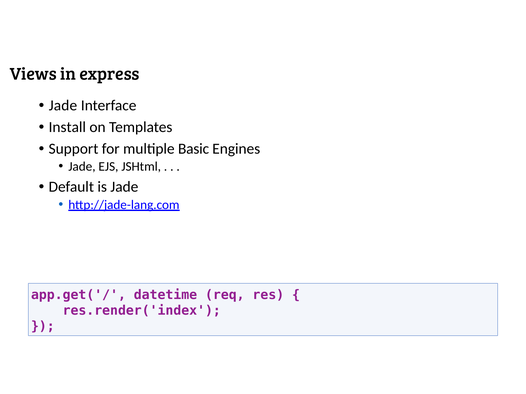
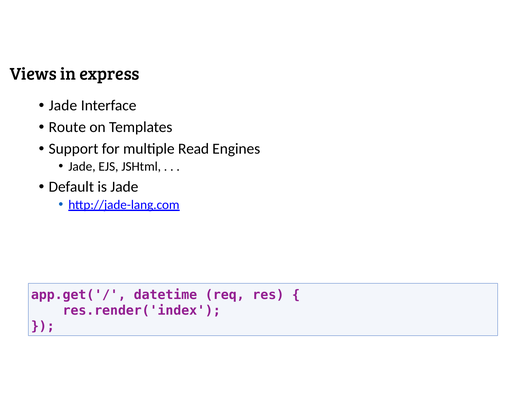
Install: Install -> Route (67, 127)
Basic: Basic -> Read (194, 149)
